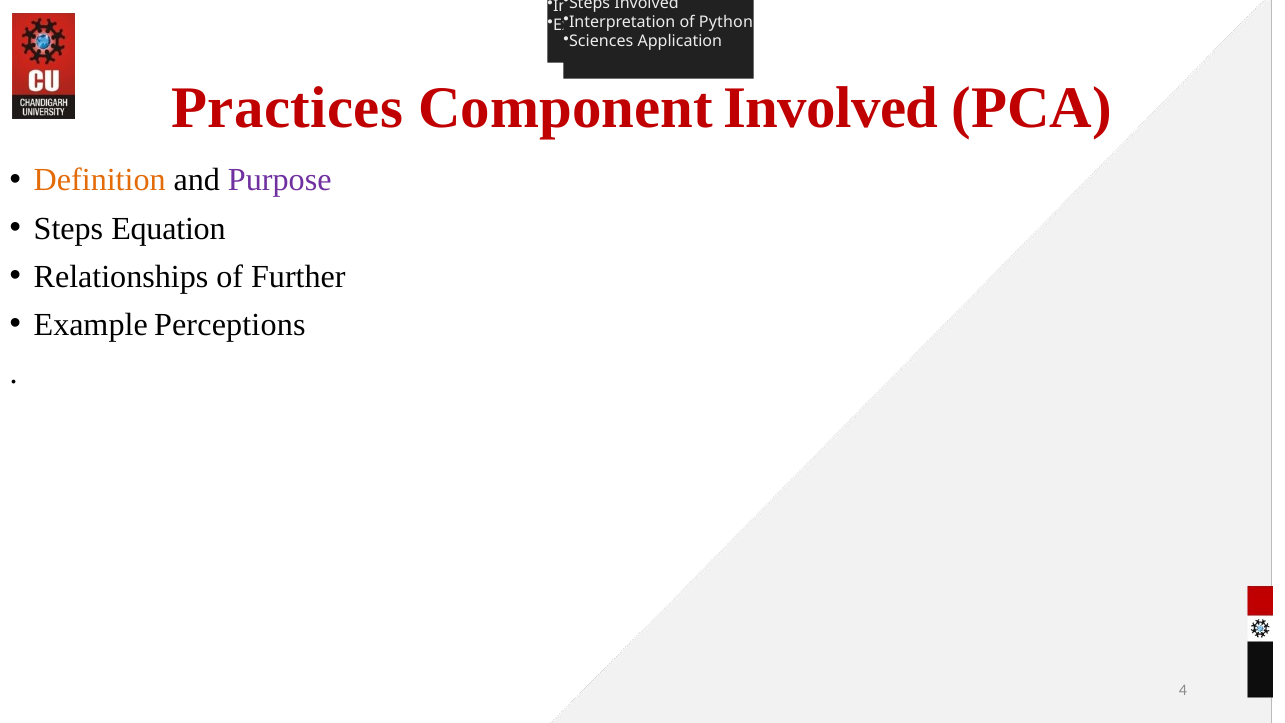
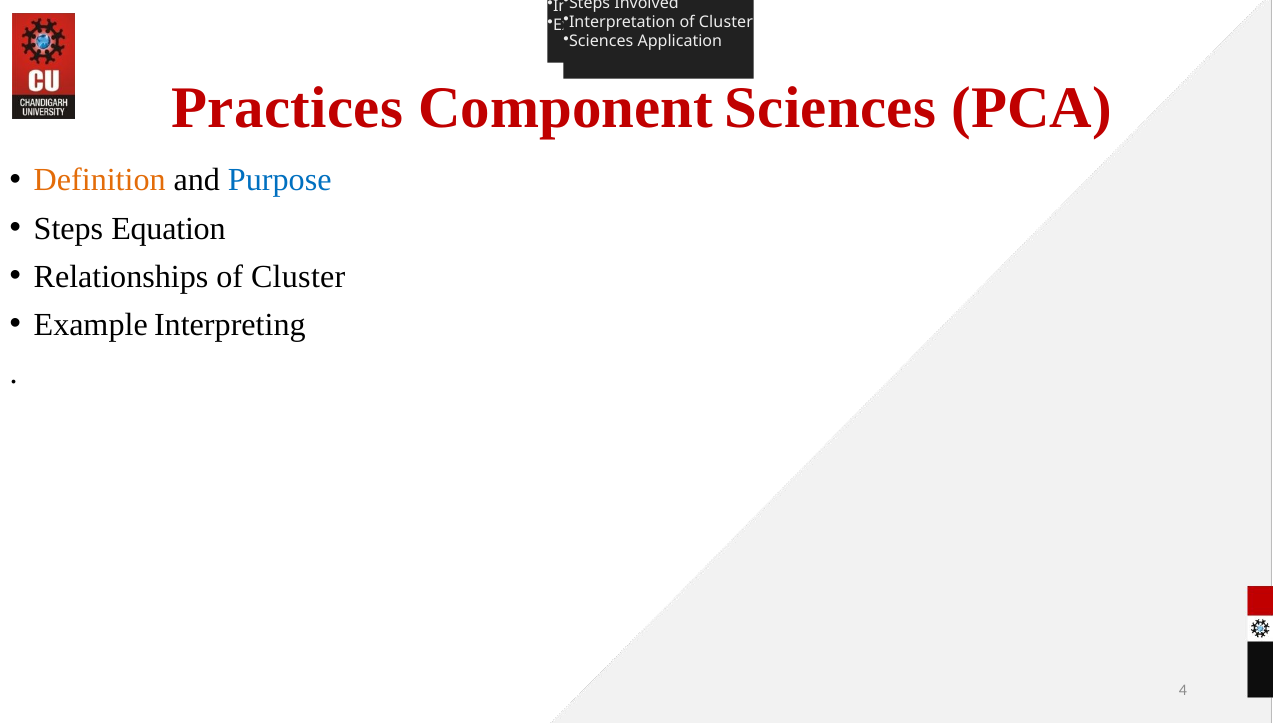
Python: Python -> Cluster (726, 22)
Component Involved: Involved -> Sciences (830, 108)
Purpose colour: purple -> blue (280, 180)
Further: Further -> Cluster (298, 276)
Perceptions: Perceptions -> Interpreting (230, 325)
